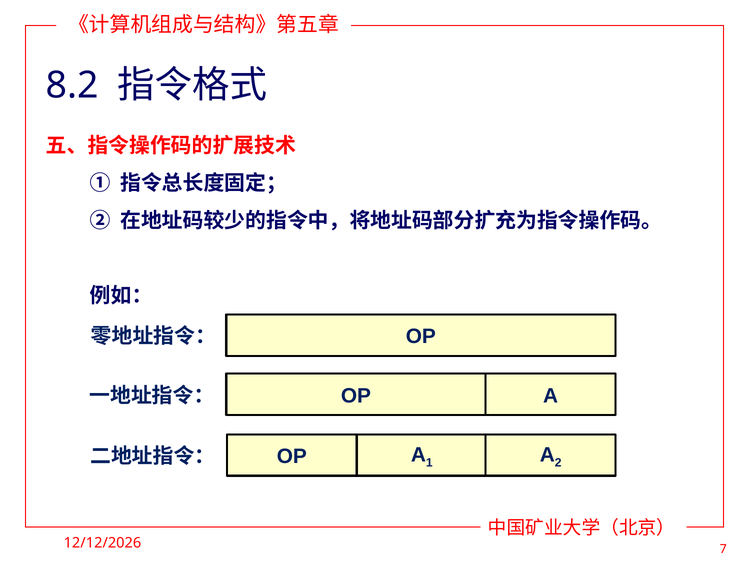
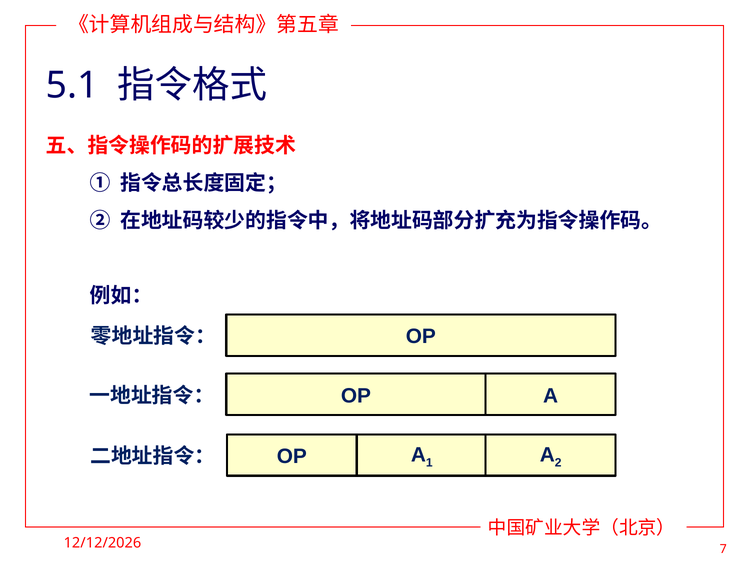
8.2: 8.2 -> 5.1 (72, 85)
